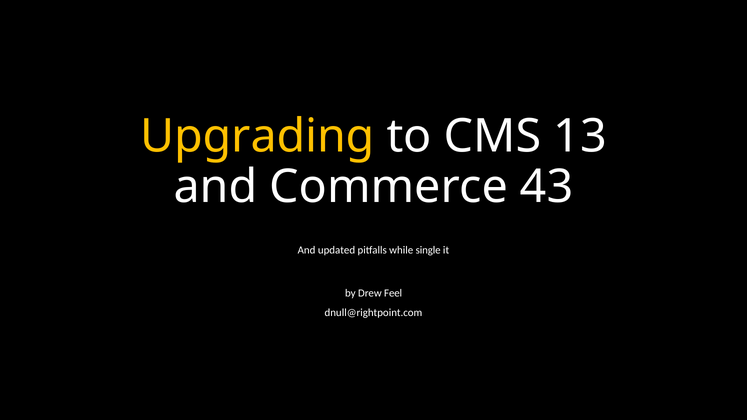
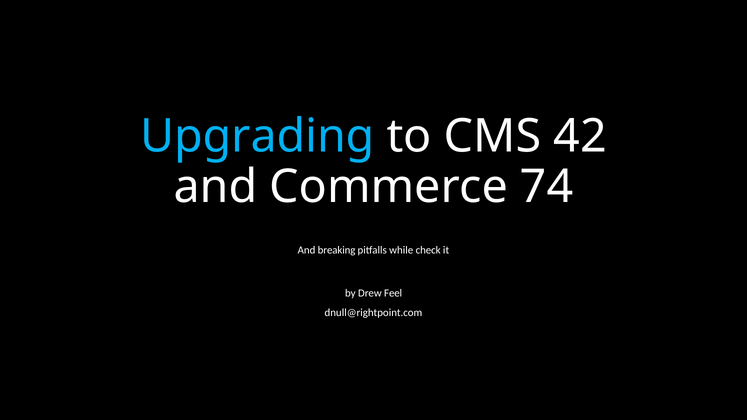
Upgrading colour: yellow -> light blue (257, 136)
13: 13 -> 42 (580, 136)
43: 43 -> 74 (547, 187)
updated: updated -> breaking (337, 250)
single: single -> check (428, 250)
